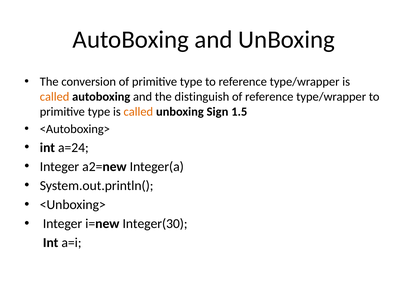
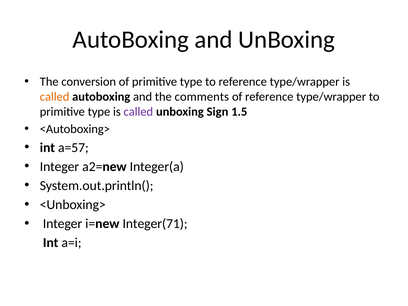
distinguish: distinguish -> comments (202, 97)
called colour: orange -> purple (138, 112)
a=24: a=24 -> a=57 (73, 148)
Integer(30: Integer(30 -> Integer(71 (155, 224)
